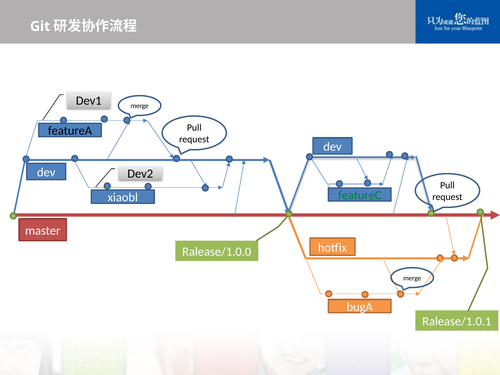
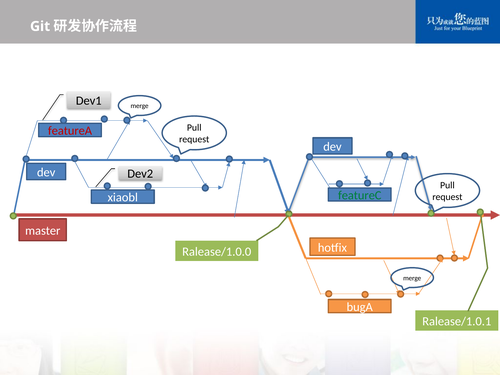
featureA colour: black -> red (70, 131)
